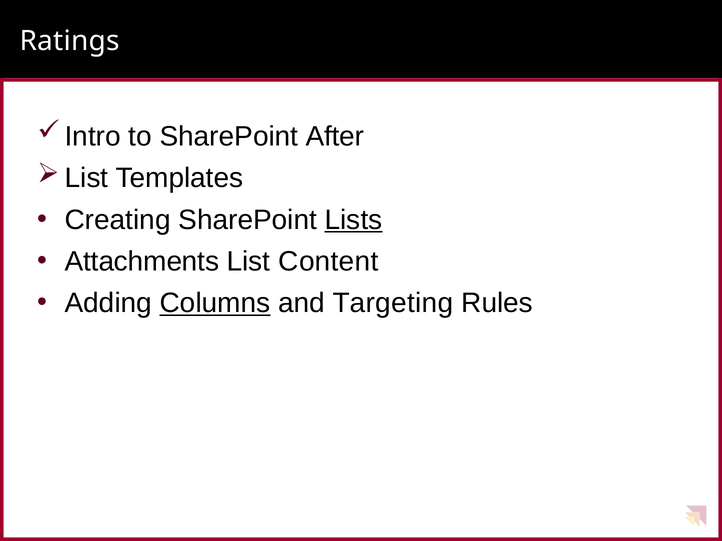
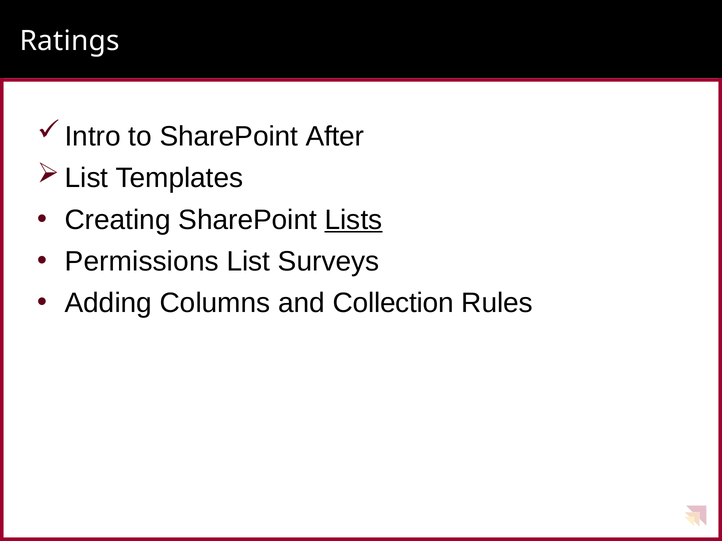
Attachments: Attachments -> Permissions (142, 262)
Content: Content -> Surveys (329, 262)
Columns underline: present -> none (215, 303)
Targeting: Targeting -> Collection (393, 303)
